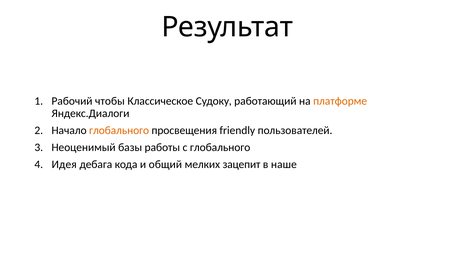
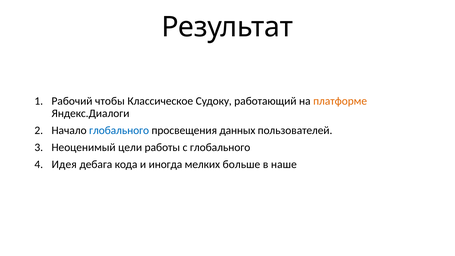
глобального colour: orange -> blue (119, 130)
friendly: friendly -> данных (237, 130)
базы: базы -> цели (130, 147)
общий: общий -> иногда (165, 164)
зацепит: зацепит -> больше (241, 164)
